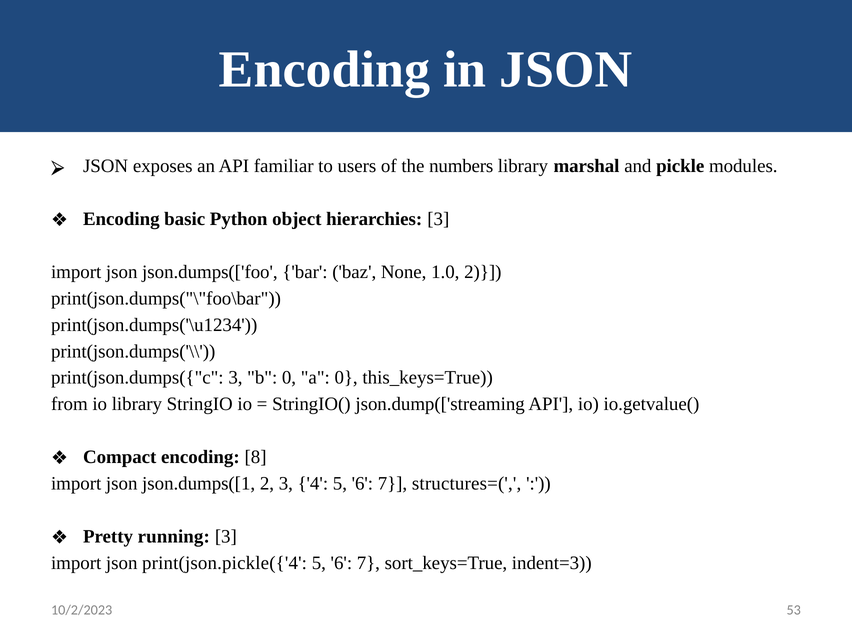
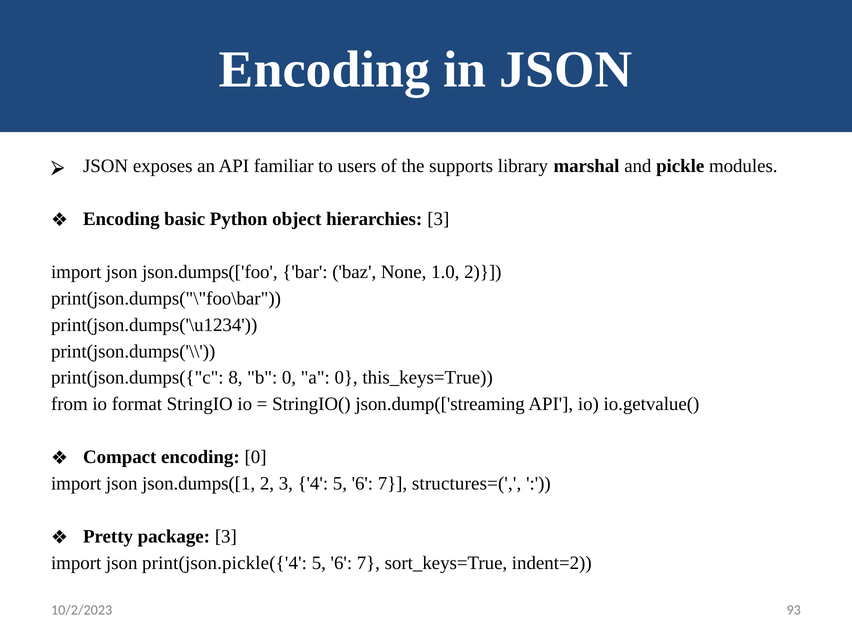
numbers: numbers -> supports (461, 166)
print(json.dumps({"c 3: 3 -> 8 (235, 378)
io library: library -> format (137, 404)
encoding 8: 8 -> 0 (256, 457)
running: running -> package (174, 537)
indent=3: indent=3 -> indent=2 (552, 563)
53: 53 -> 93 (794, 610)
